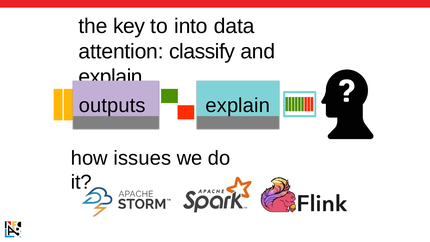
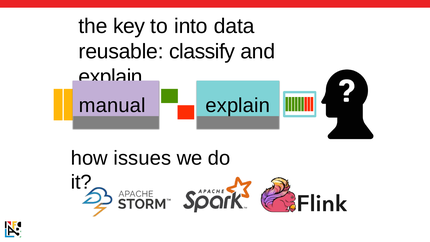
attention: attention -> reusable (121, 52)
outputs: outputs -> manual (112, 105)
